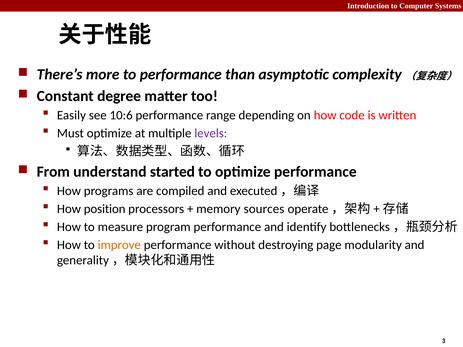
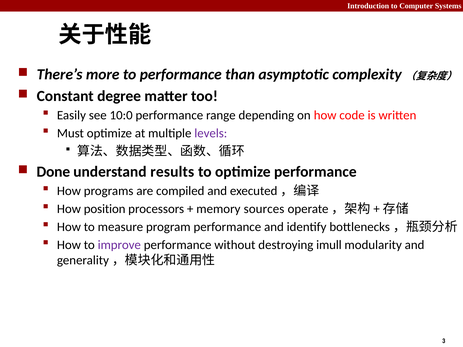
10:6: 10:6 -> 10:0 (121, 115)
From: From -> Done (53, 172)
started: started -> results (172, 172)
improve colour: orange -> purple (119, 245)
page: page -> imull (329, 245)
